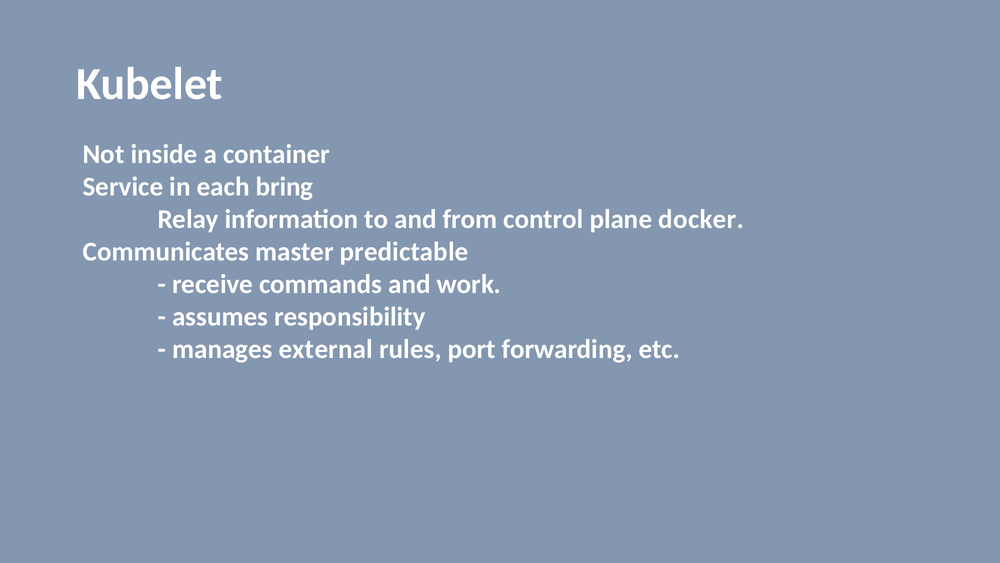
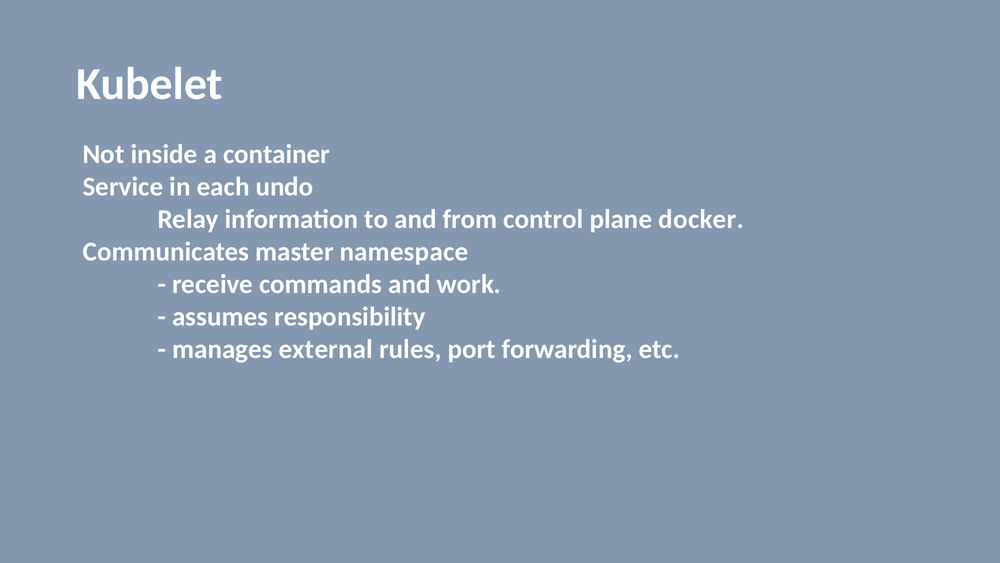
bring: bring -> undo (285, 187)
predictable: predictable -> namespace (404, 252)
